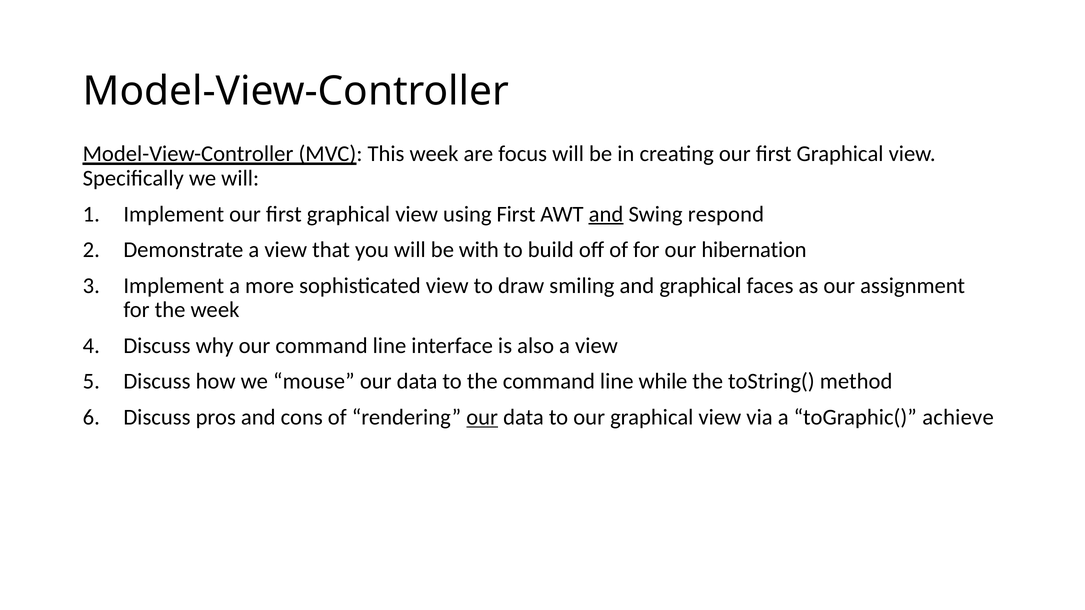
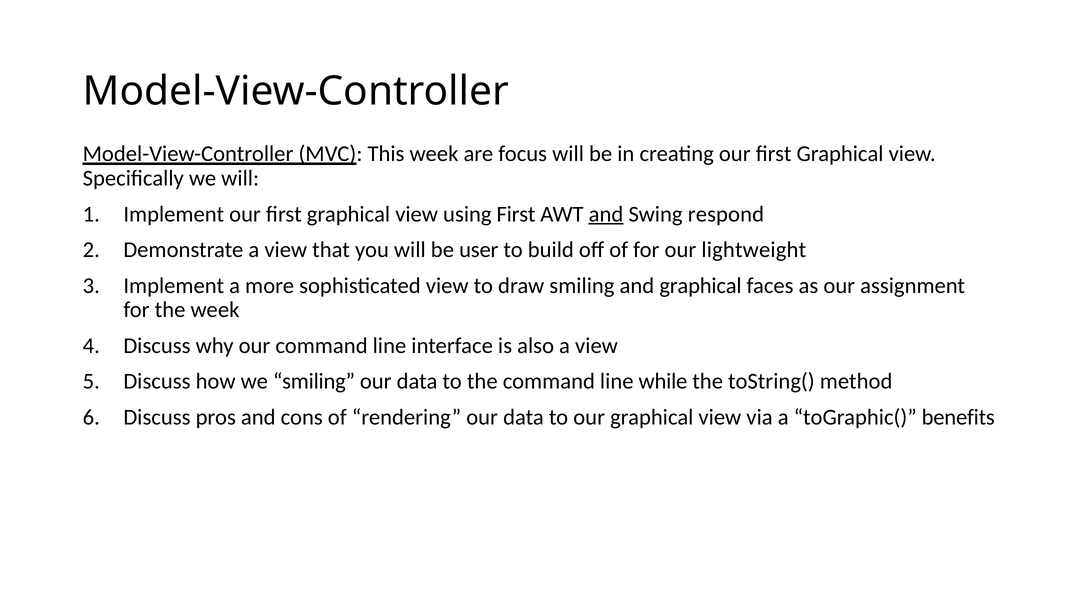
with: with -> user (479, 250)
hibernation: hibernation -> lightweight (754, 250)
we mouse: mouse -> smiling (314, 382)
our underline: present -> none (482, 417)
achieve: achieve -> benefits (958, 417)
